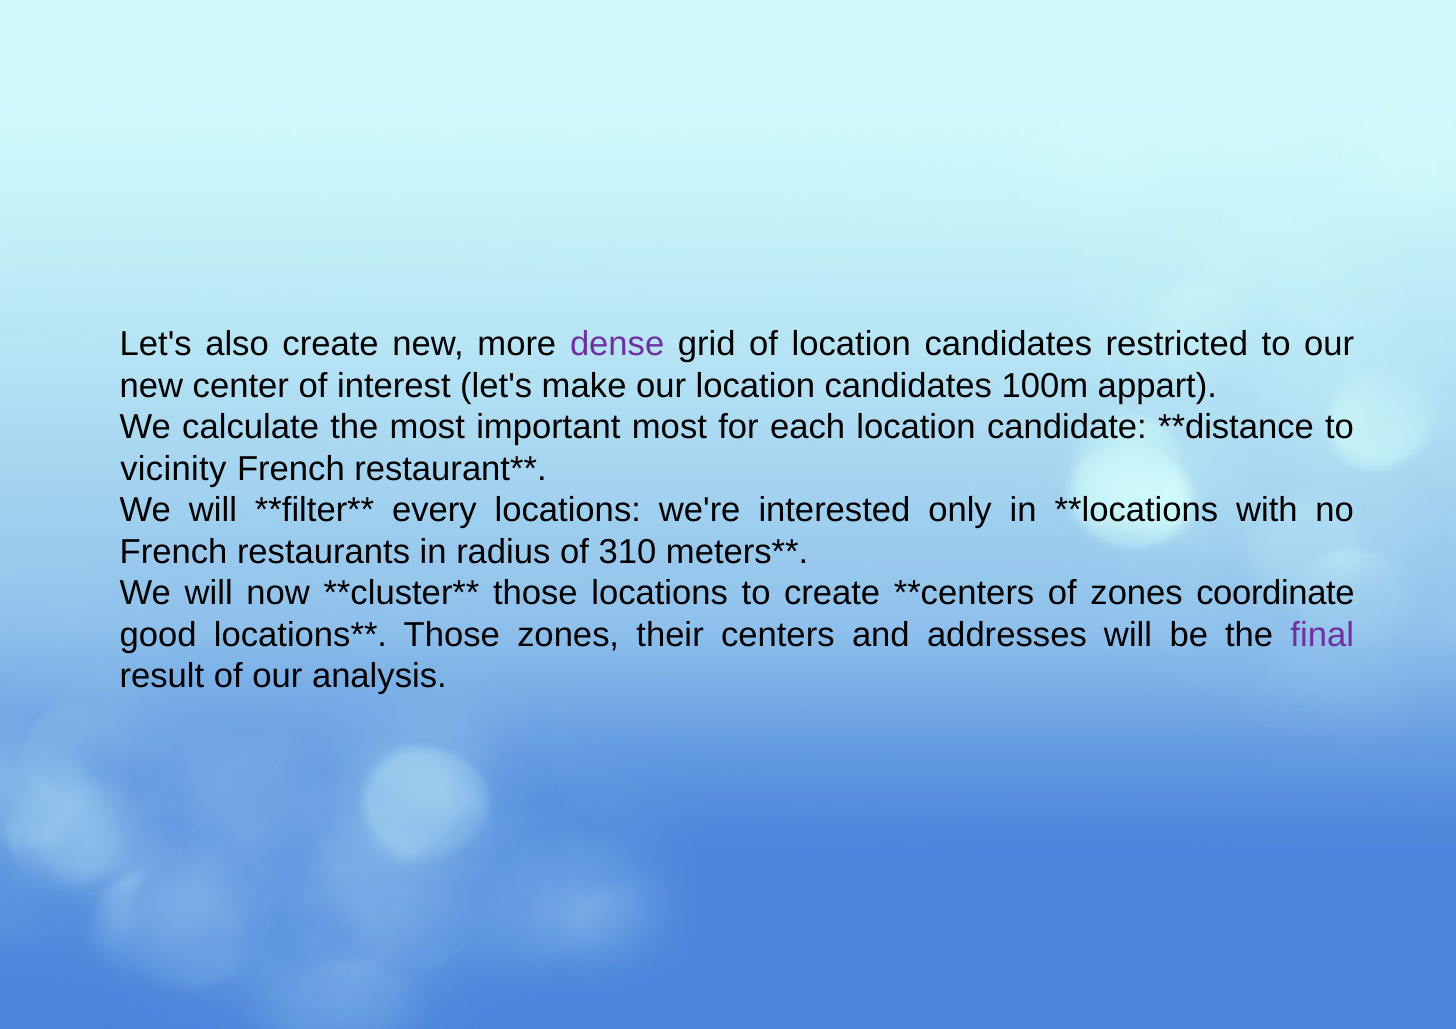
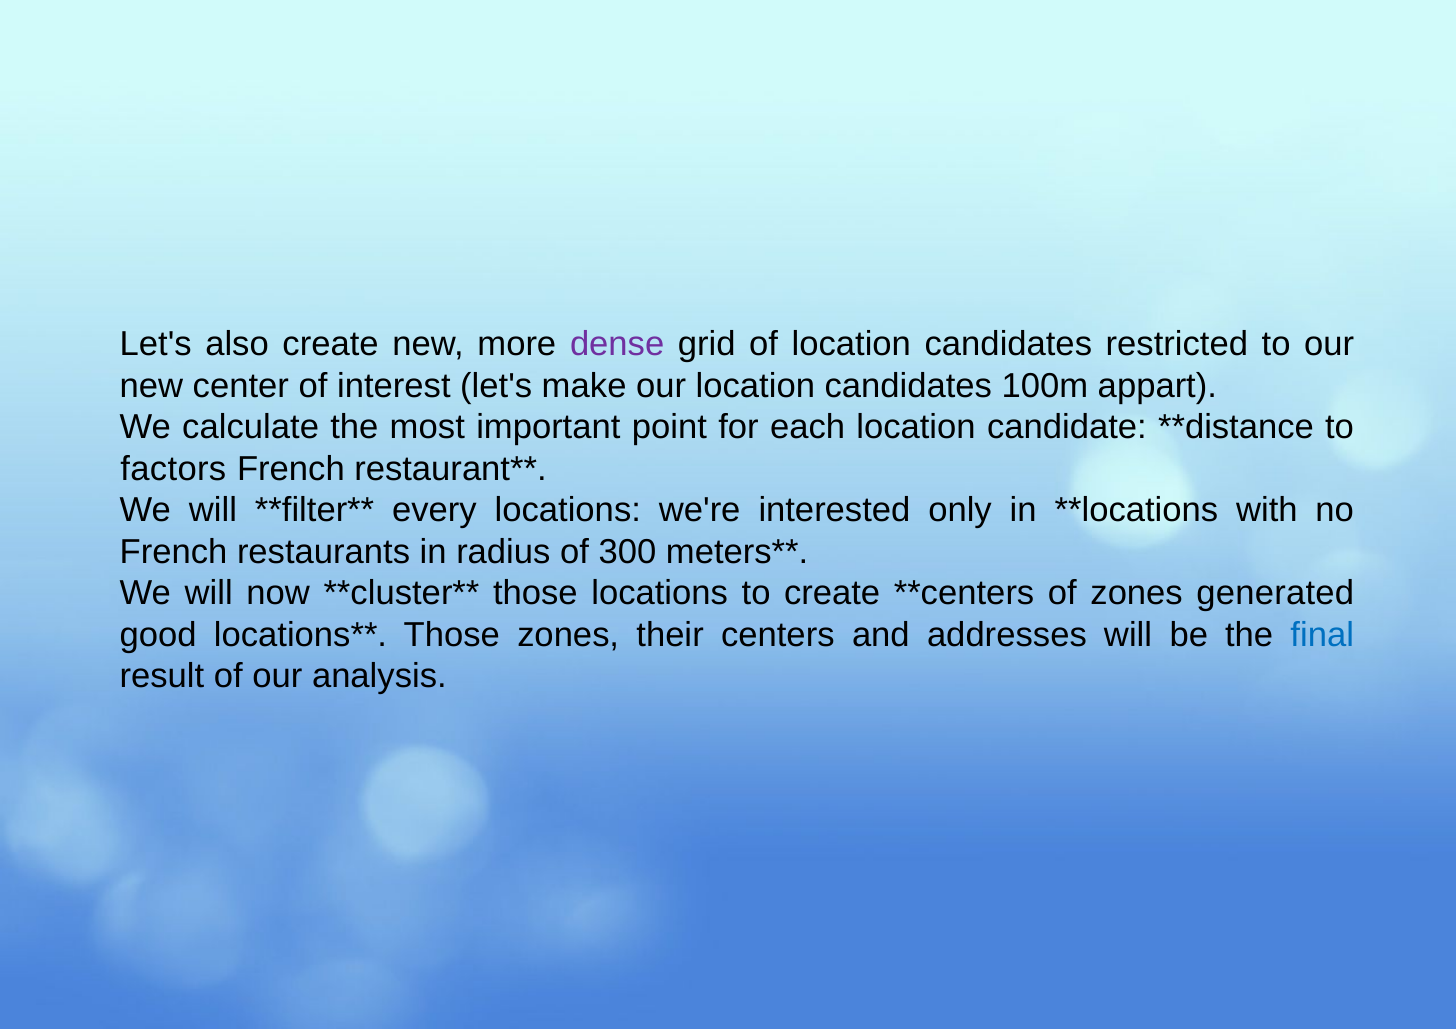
important most: most -> point (669, 427)
vicinity: vicinity -> factors (173, 469)
310: 310 -> 300 (627, 552)
coordinate: coordinate -> generated (1275, 593)
final colour: purple -> blue (1322, 635)
